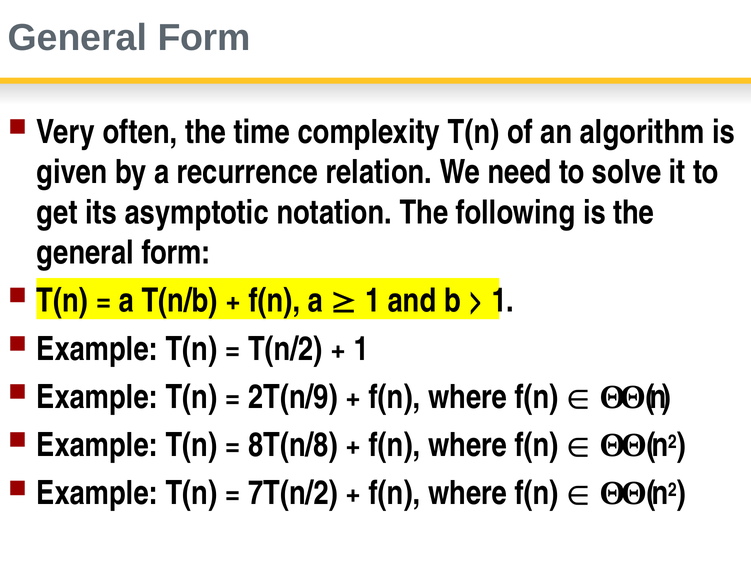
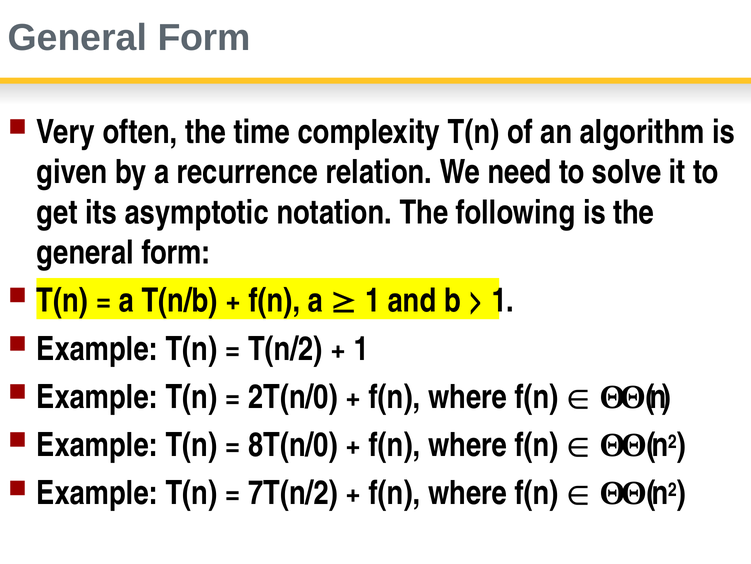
2T(n/9: 2T(n/9 -> 2T(n/0 (293, 397)
8T(n/8: 8T(n/8 -> 8T(n/0 (293, 445)
